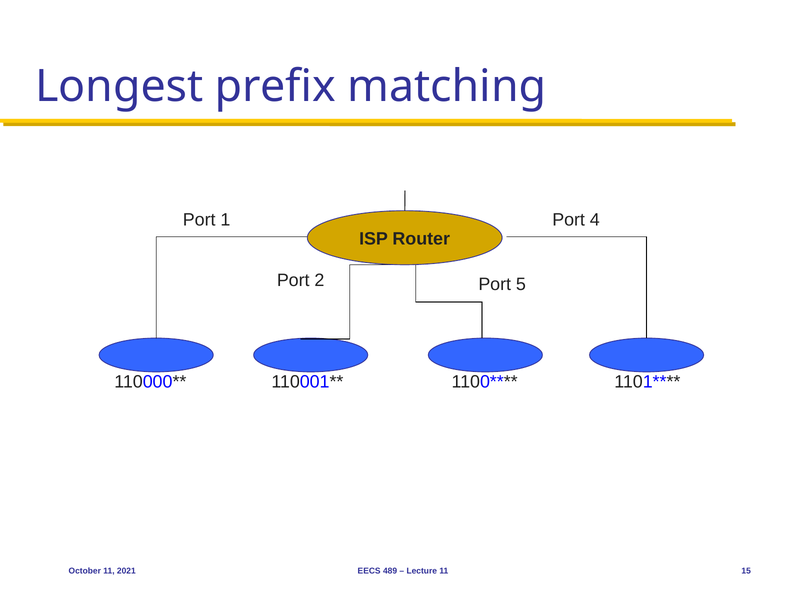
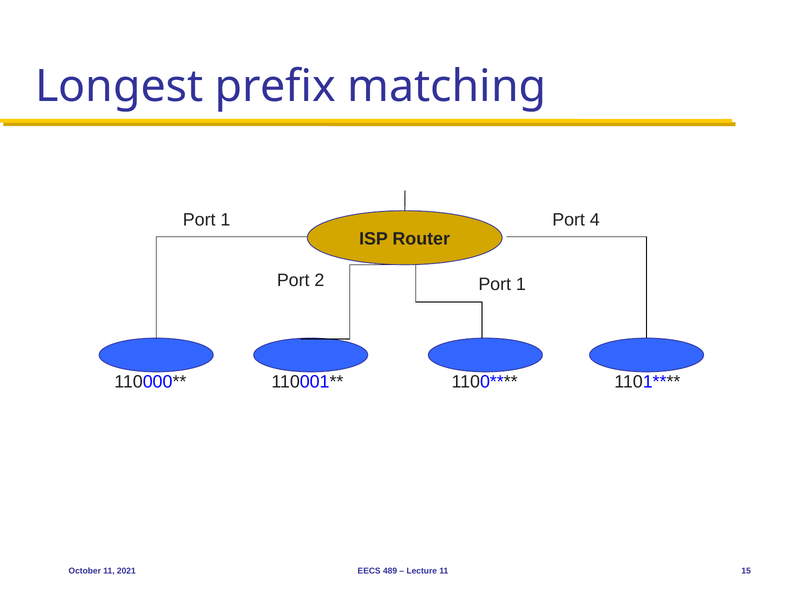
2 Port 5: 5 -> 1 (521, 284)
